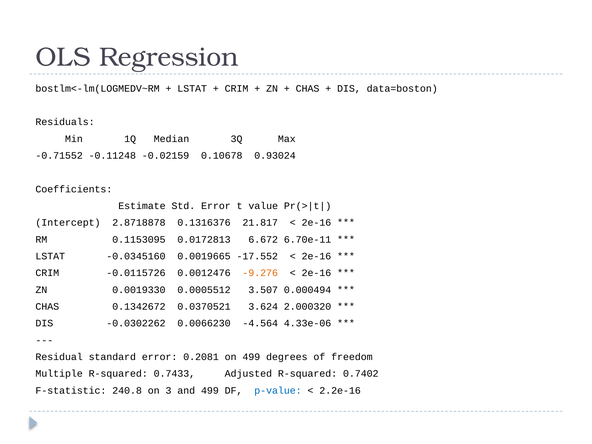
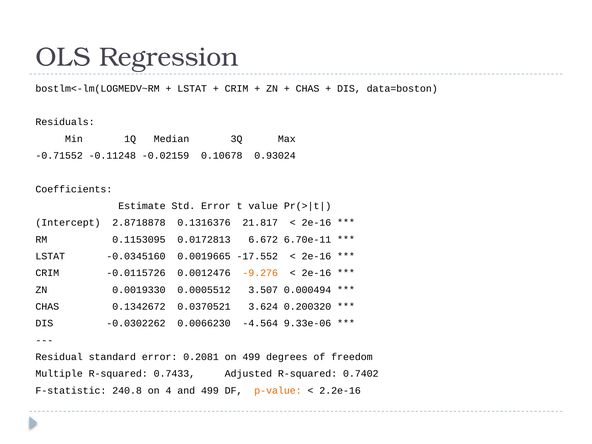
2.000320: 2.000320 -> 0.200320 (308, 307)
4.33e-06: 4.33e-06 -> 9.33e-06 (308, 323)
3: 3 -> 4 (169, 391)
p-value colour: blue -> orange (278, 391)
